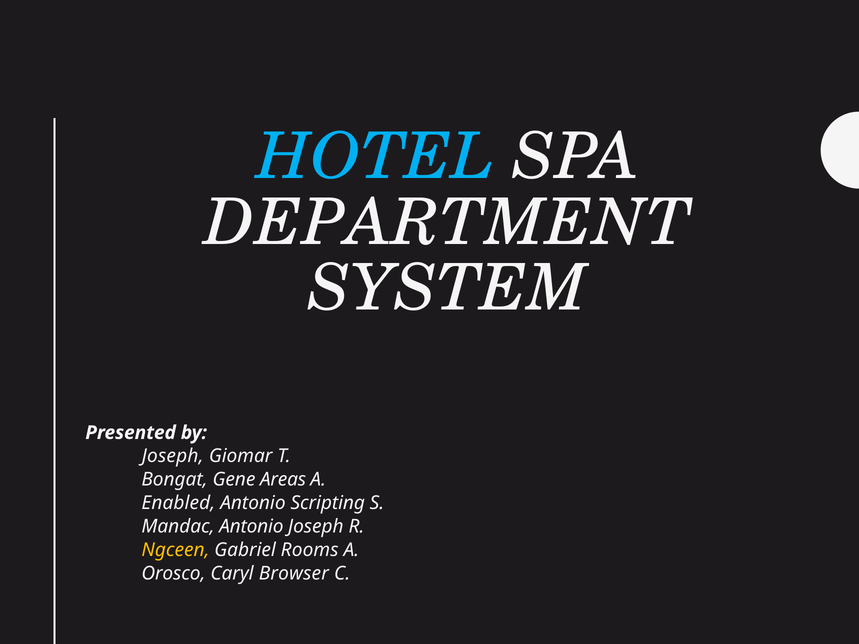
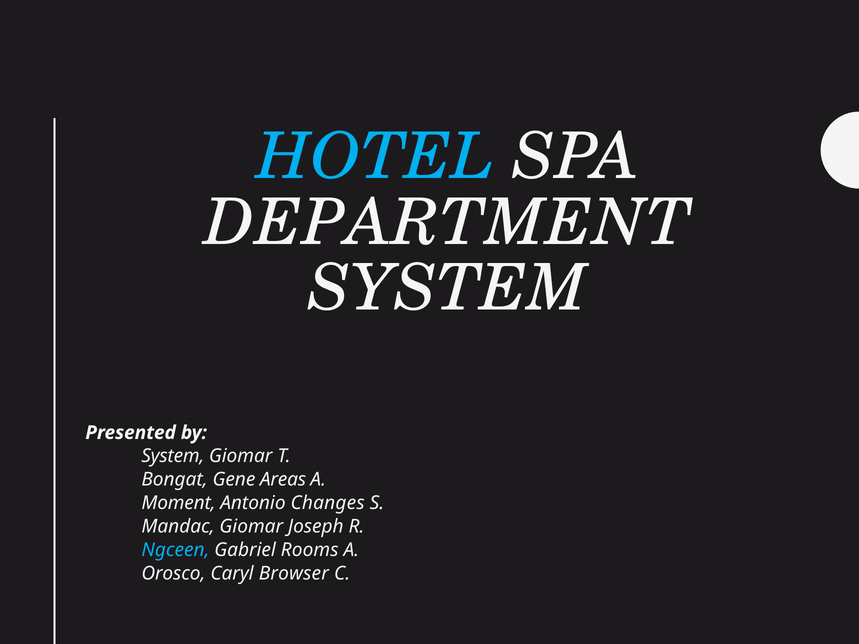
Joseph: Joseph -> System (173, 456)
Enabled: Enabled -> Moment (179, 503)
Scripting: Scripting -> Changes (328, 503)
Mandac Antonio: Antonio -> Giomar (251, 527)
Ngceen colour: yellow -> light blue (175, 550)
